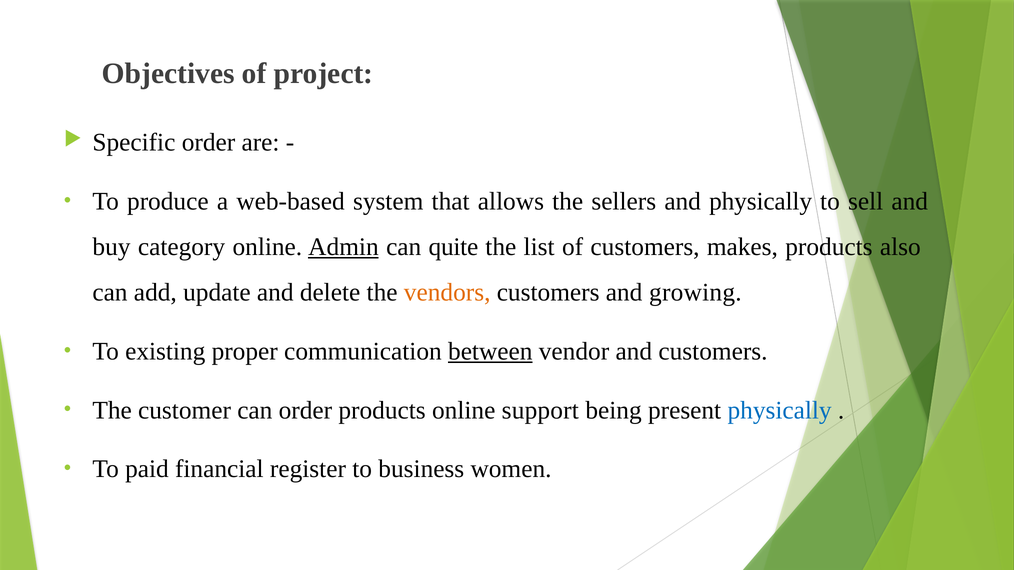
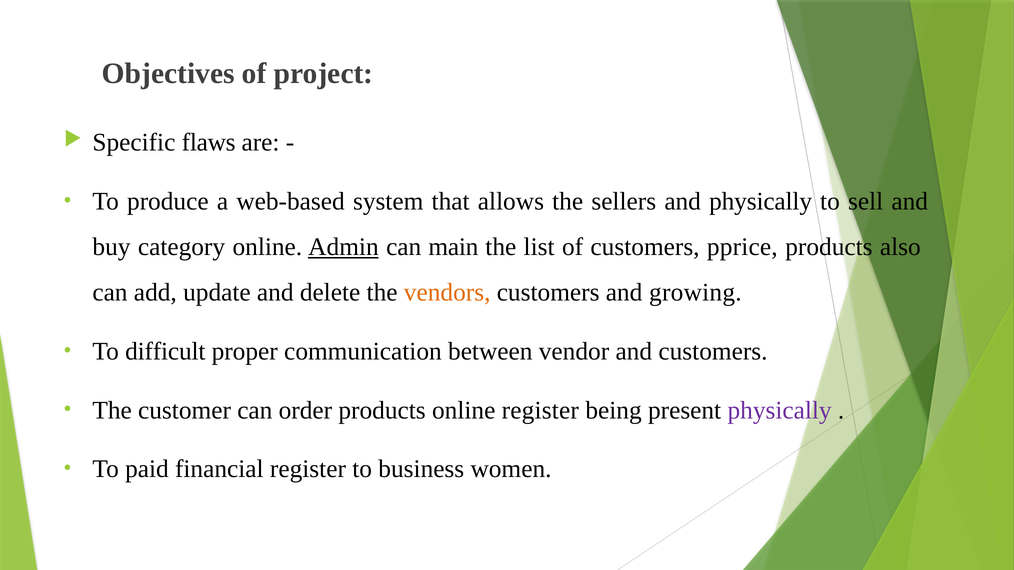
Specific order: order -> flaws (209, 143)
quite: quite -> main (453, 247)
makes: makes -> pprice (742, 247)
existing: existing -> difficult (165, 352)
between underline: present -> none (490, 352)
online support: support -> register (540, 410)
physically colour: blue -> purple (780, 410)
